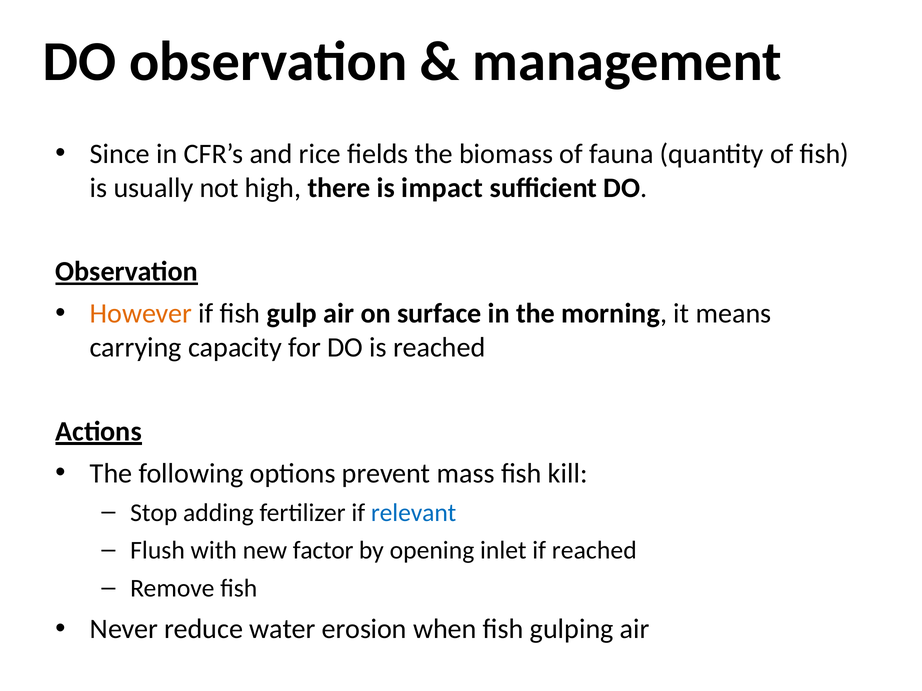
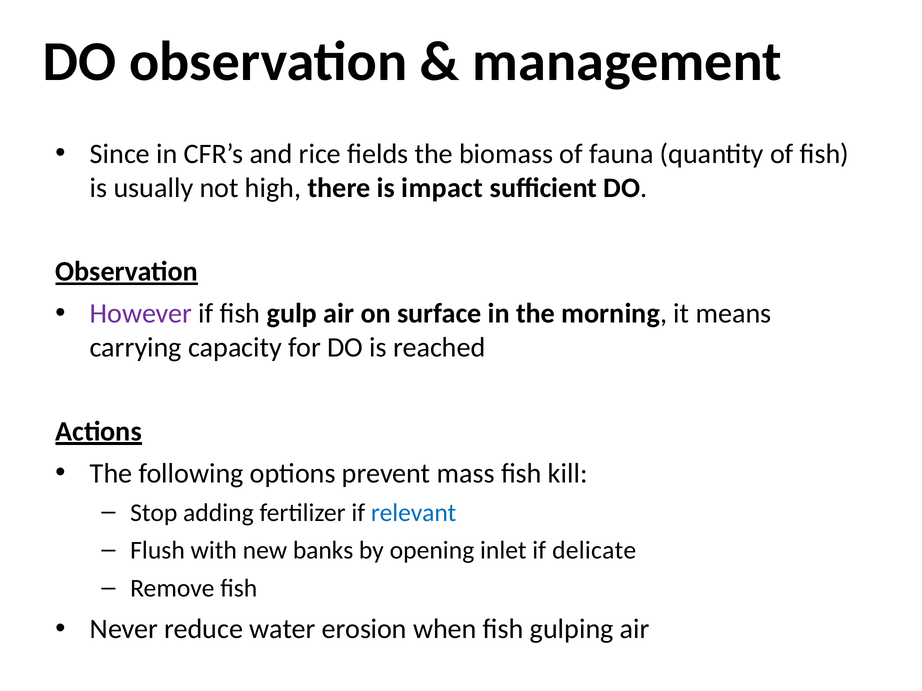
However colour: orange -> purple (141, 314)
factor: factor -> banks (323, 551)
if reached: reached -> delicate (594, 551)
